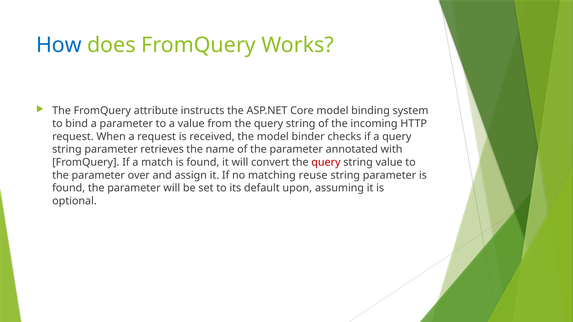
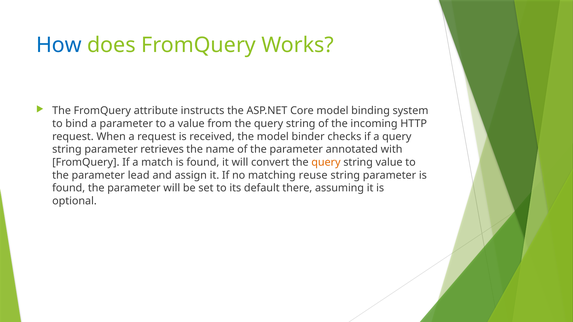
query colour: red -> orange (326, 162)
over: over -> lead (139, 175)
upon: upon -> there (297, 188)
